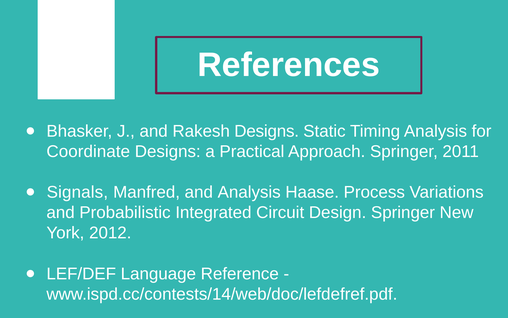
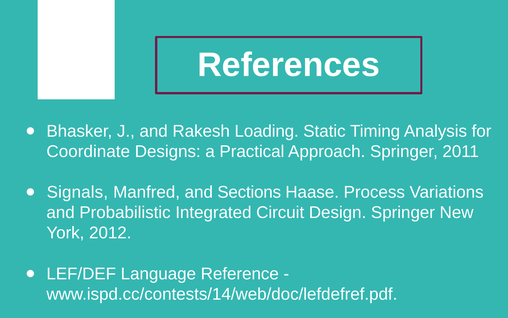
Rakesh Designs: Designs -> Loading (267, 131)
and Analysis: Analysis -> Sections (249, 192)
